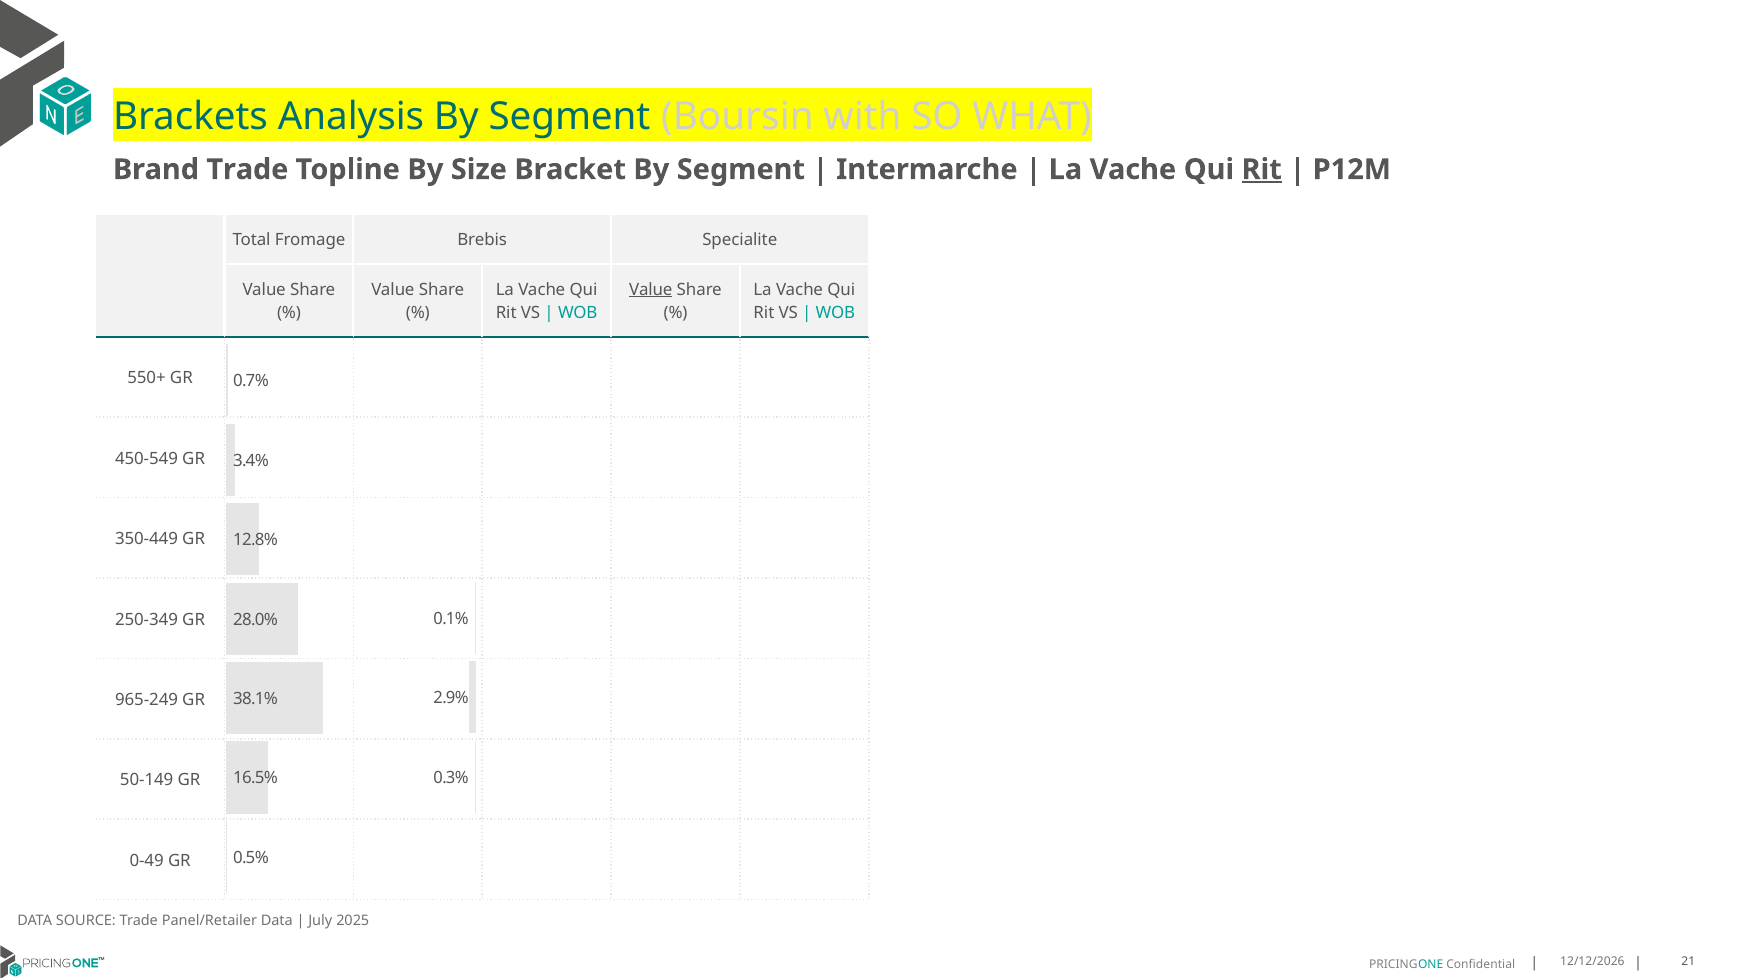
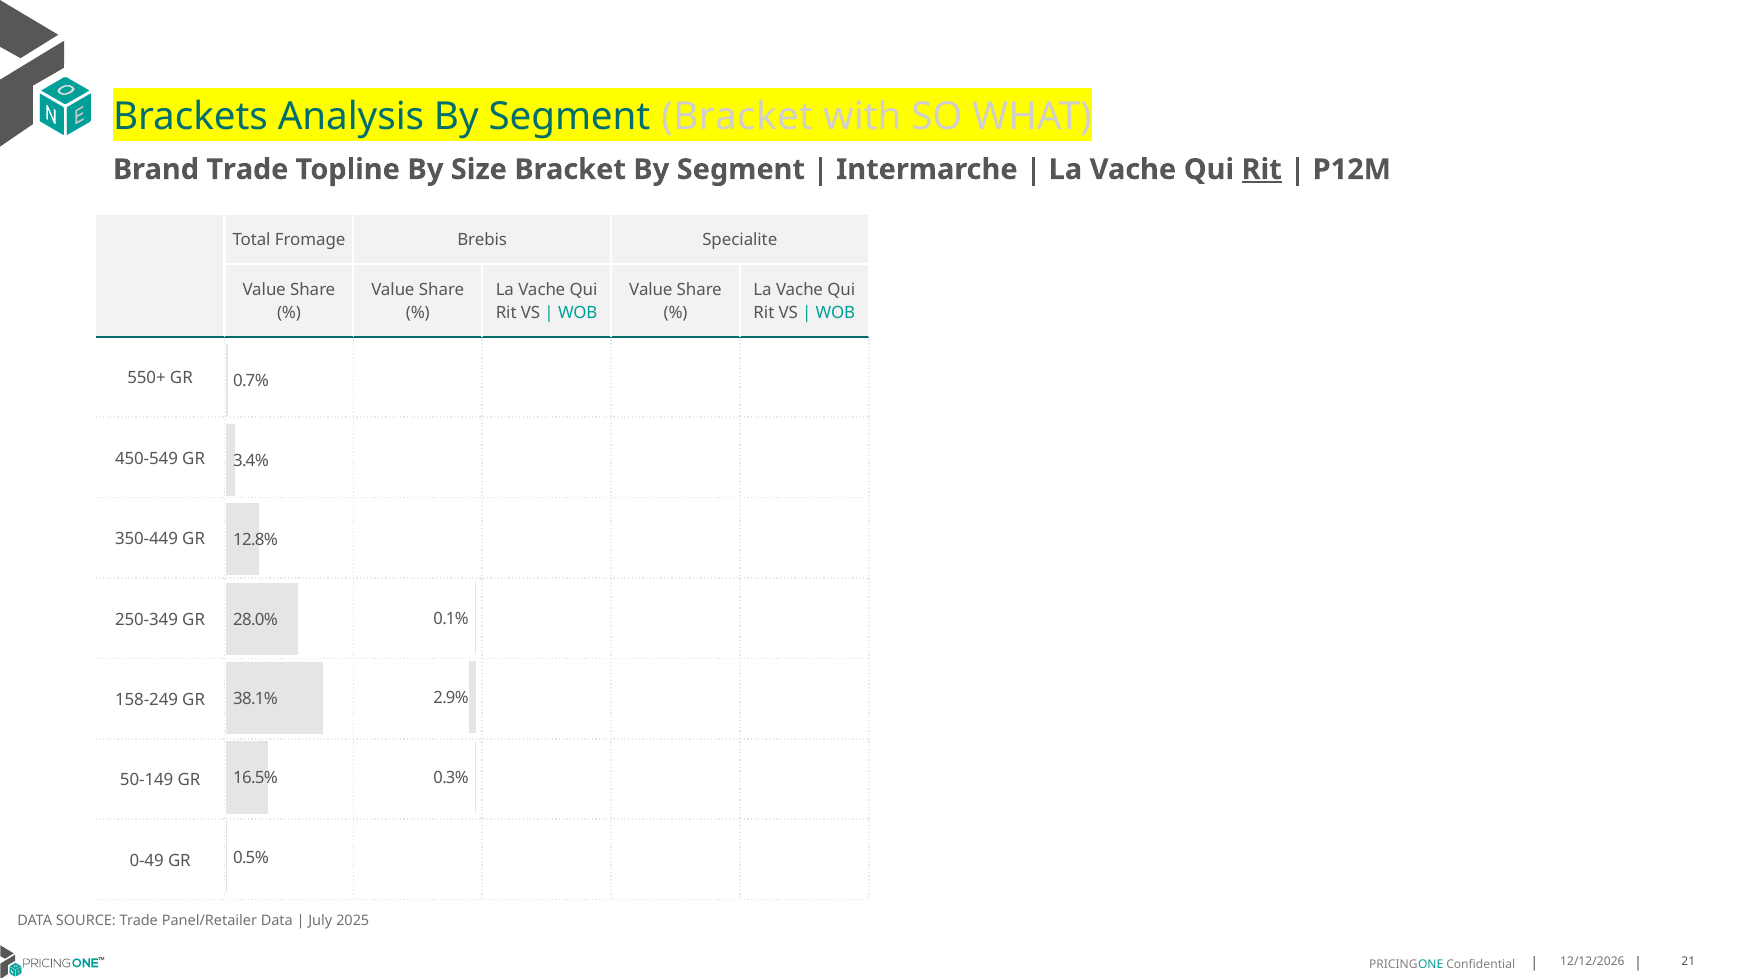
Segment Boursin: Boursin -> Bracket (737, 117)
Value underline: present -> none (651, 290)
965-249: 965-249 -> 158-249 (147, 700)
